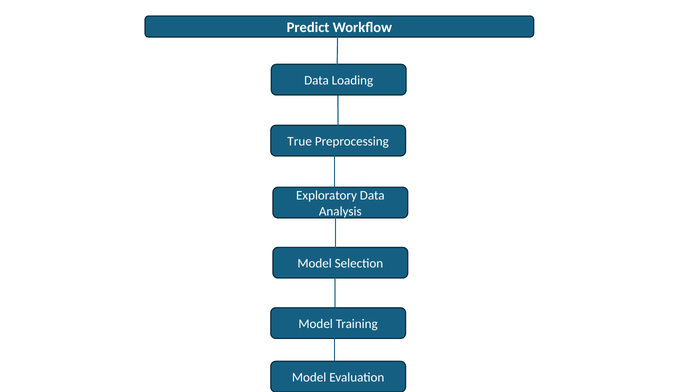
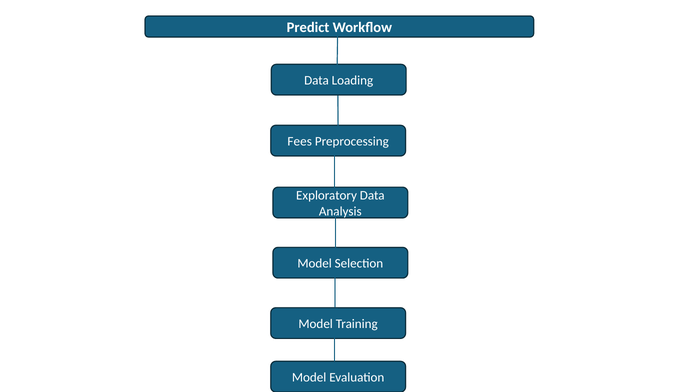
True: True -> Fees (300, 142)
